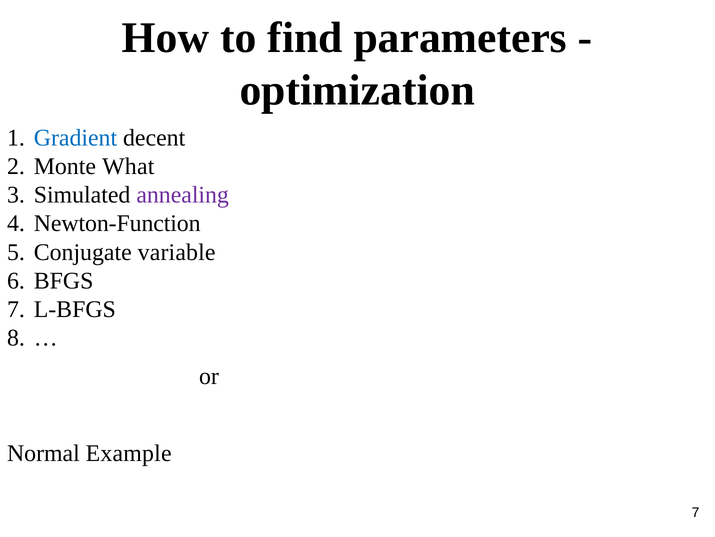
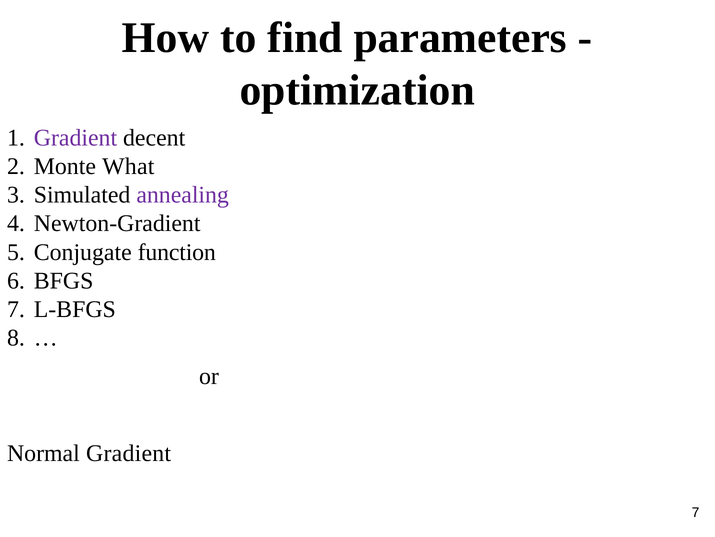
Gradient colour: blue -> purple (75, 137)
Newton-Function: Newton-Function -> Newton-Gradient (117, 223)
variable: variable -> function (177, 252)
Normal Example: Example -> Gradient (129, 452)
